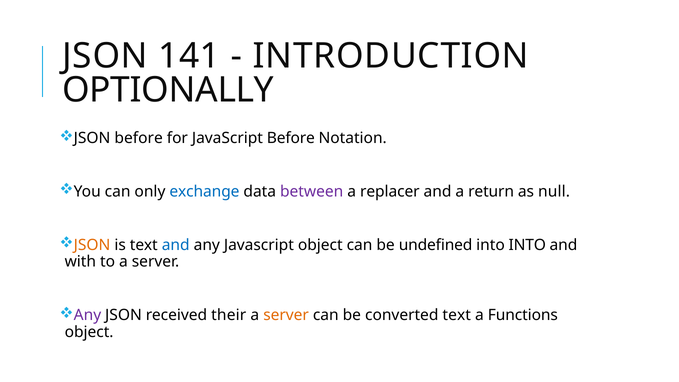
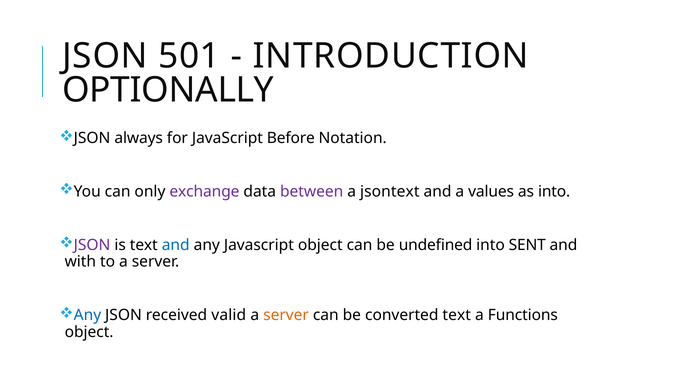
141: 141 -> 501 (189, 56)
JSON before: before -> always (139, 138)
exchange colour: blue -> purple (204, 192)
replacer: replacer -> jsontext (390, 192)
return: return -> values (491, 192)
as null: null -> into (554, 192)
JSON colour: orange -> purple (92, 245)
into INTO: INTO -> SENT (527, 245)
Any colour: purple -> blue (87, 315)
their: their -> valid (229, 315)
